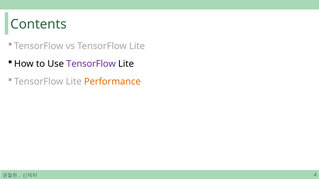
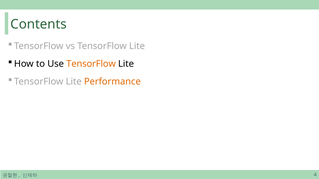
TensorFlow colour: purple -> orange (91, 64)
